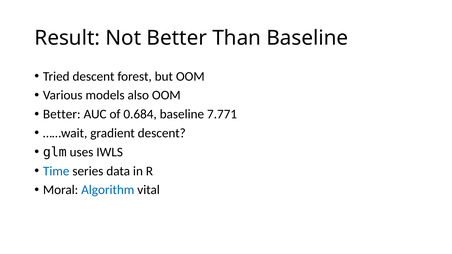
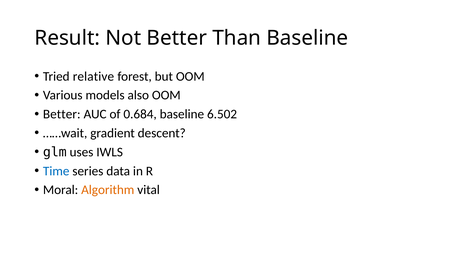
Tried descent: descent -> relative (93, 76)
7.771: 7.771 -> 6.502 (222, 114)
Algorithm colour: blue -> orange (108, 190)
